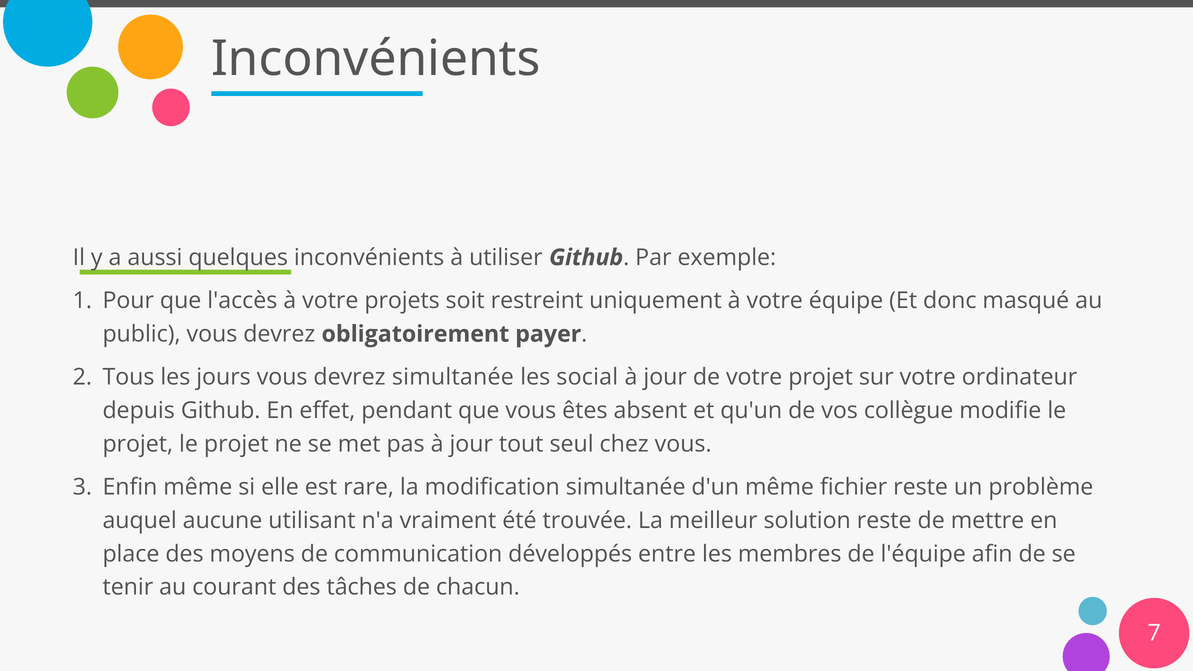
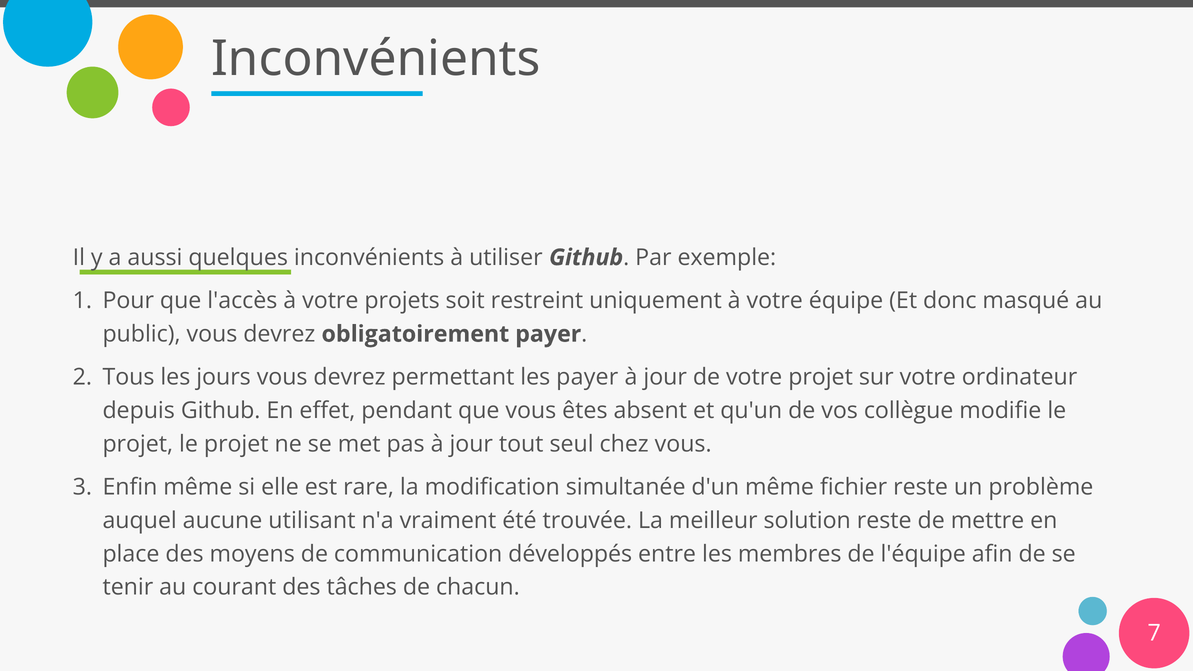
devrez simultanée: simultanée -> permettant (453, 377)
les social: social -> payer (587, 377)
